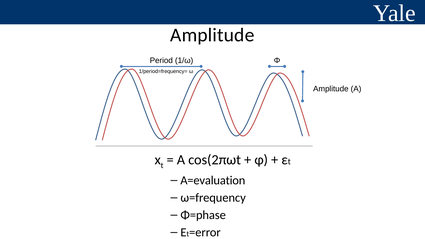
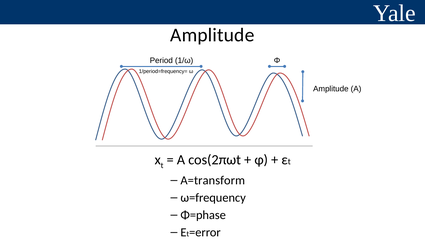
A=evaluation: A=evaluation -> A=transform (213, 180)
